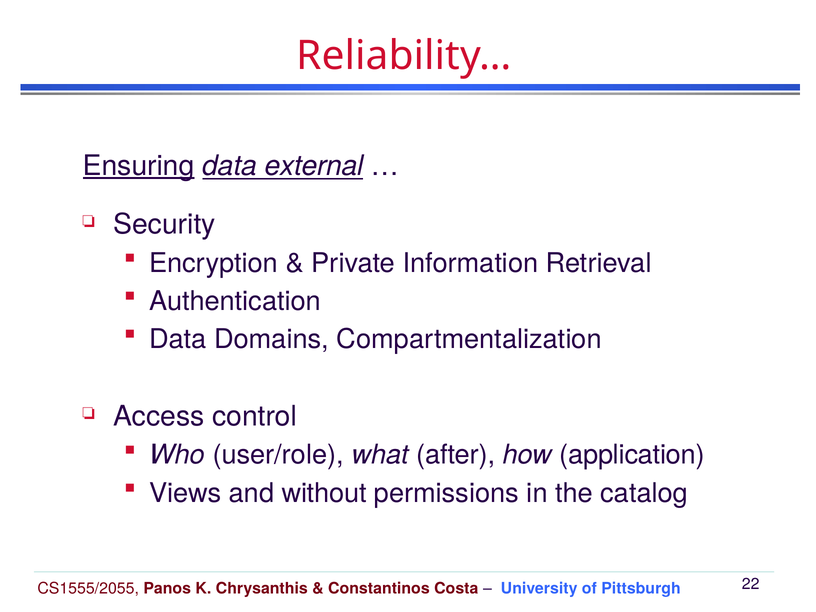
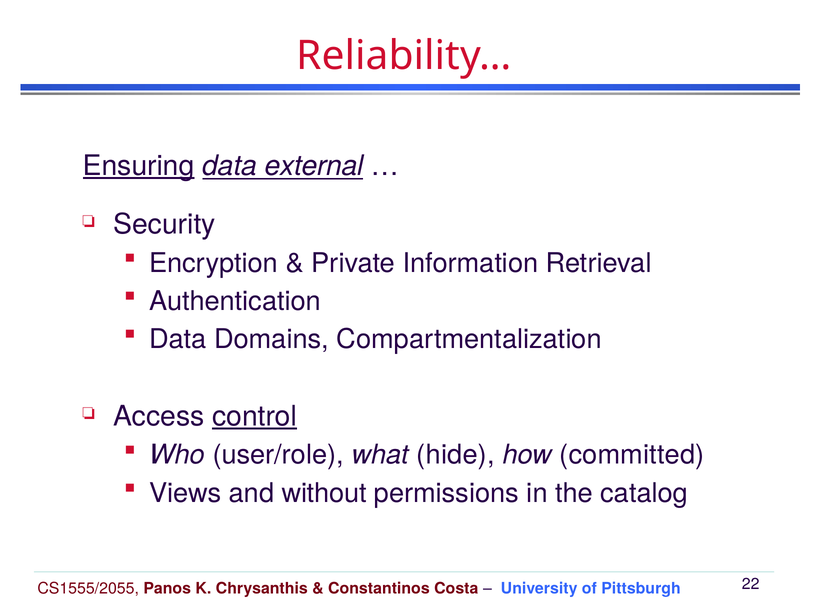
control underline: none -> present (255, 416)
after: after -> hide (456, 455)
application: application -> committed (632, 455)
